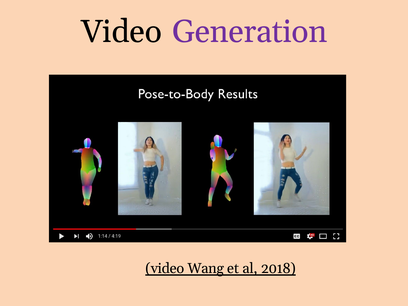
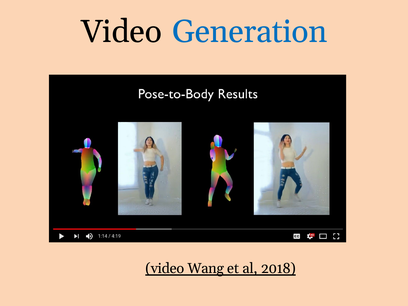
Generation colour: purple -> blue (250, 32)
